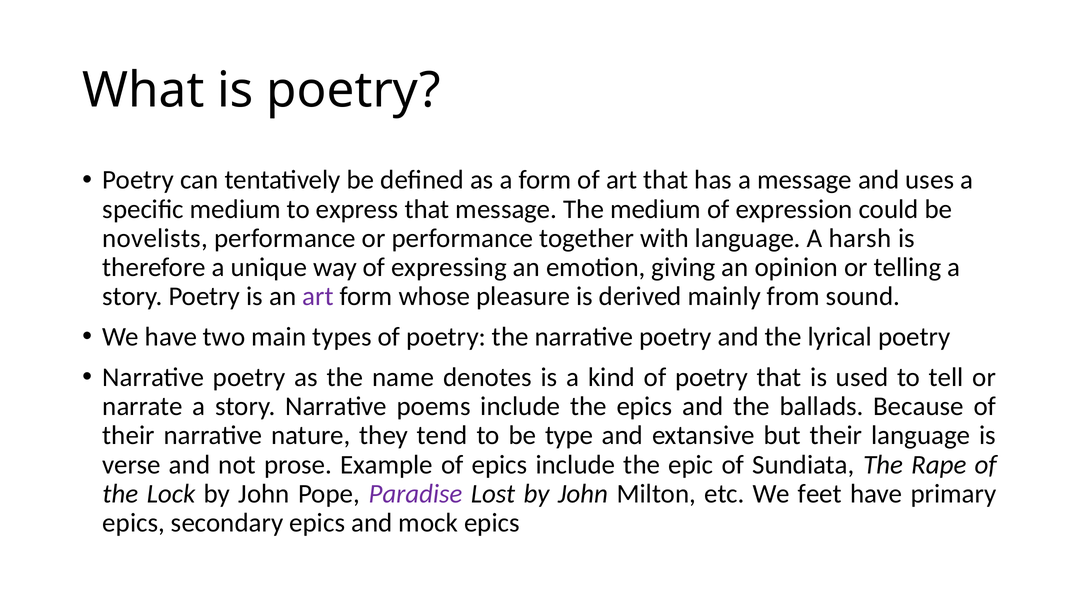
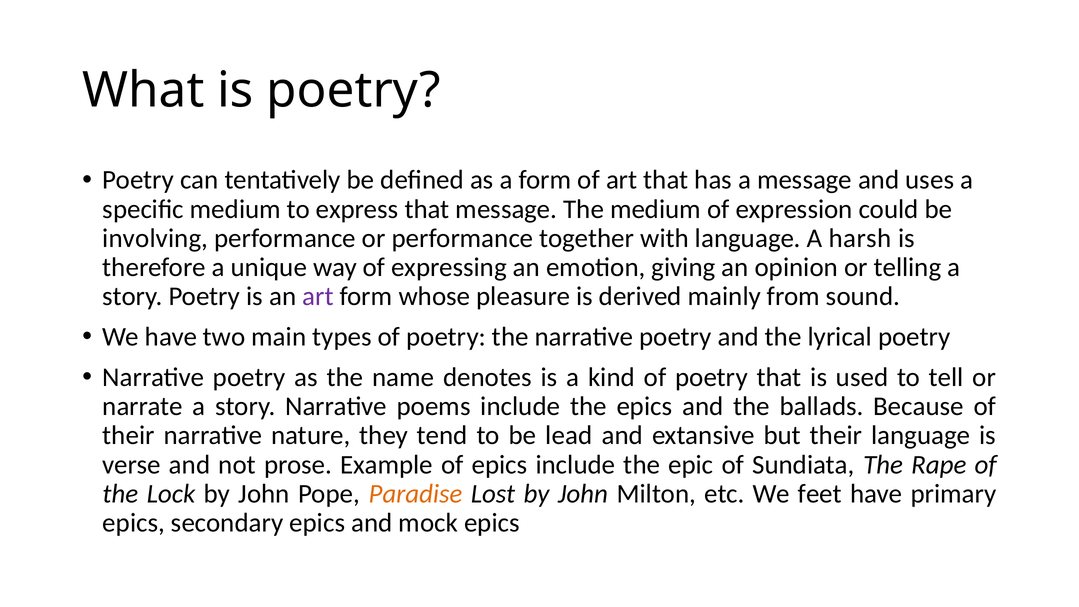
novelists: novelists -> involving (155, 238)
type: type -> lead (569, 435)
Paradise colour: purple -> orange (415, 494)
